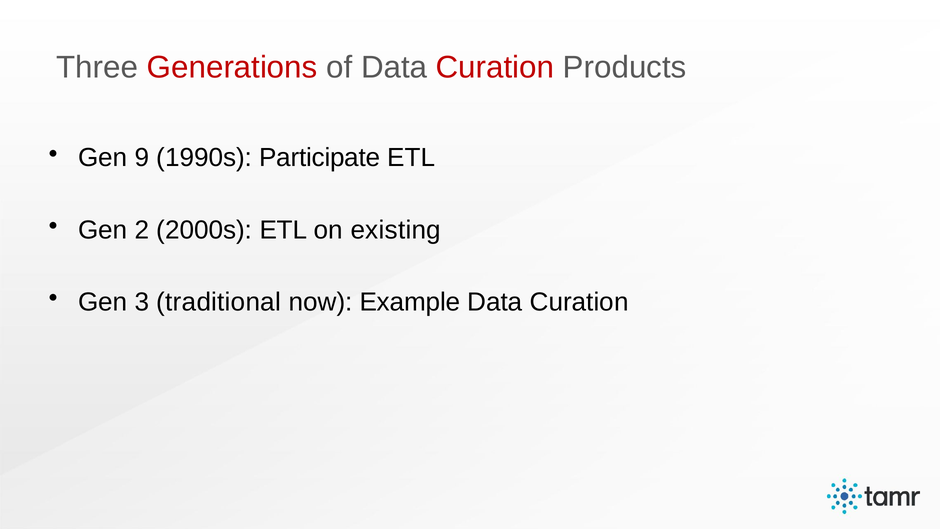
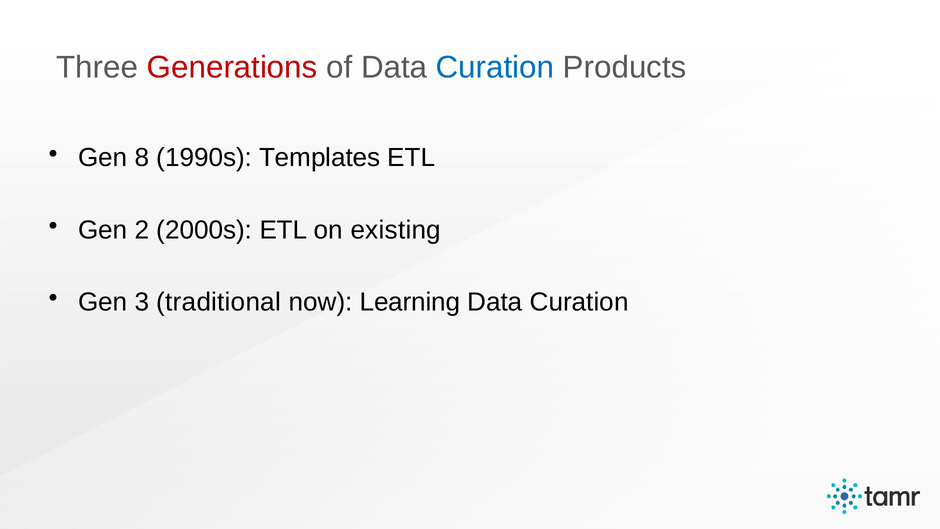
Curation colour: red -> blue (495, 67)
9: 9 -> 8 (142, 158)
Participate: Participate -> Templates (320, 158)
Example: Example -> Learning (410, 302)
